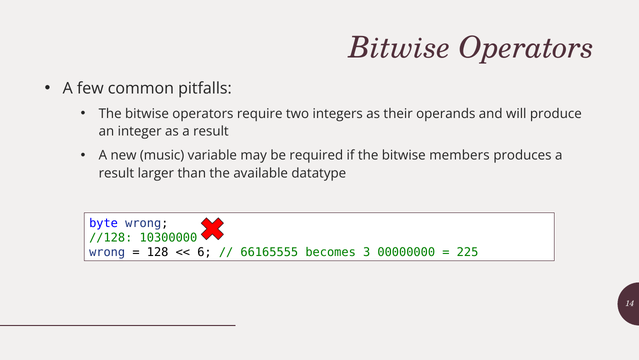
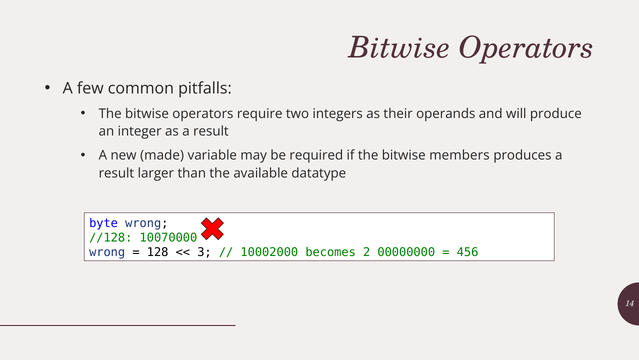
music: music -> made (162, 155)
10300000: 10300000 -> 10070000 (168, 237)
6: 6 -> 3 (204, 252)
66165555: 66165555 -> 10002000 (269, 252)
3: 3 -> 2 (367, 252)
225: 225 -> 456 (468, 252)
